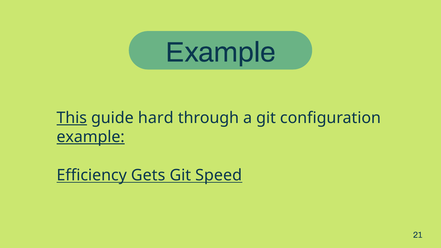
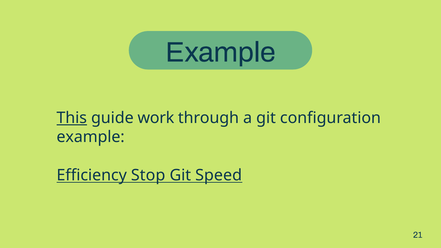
hard: hard -> work (156, 118)
example underline: present -> none (91, 137)
Gets: Gets -> Stop (148, 175)
